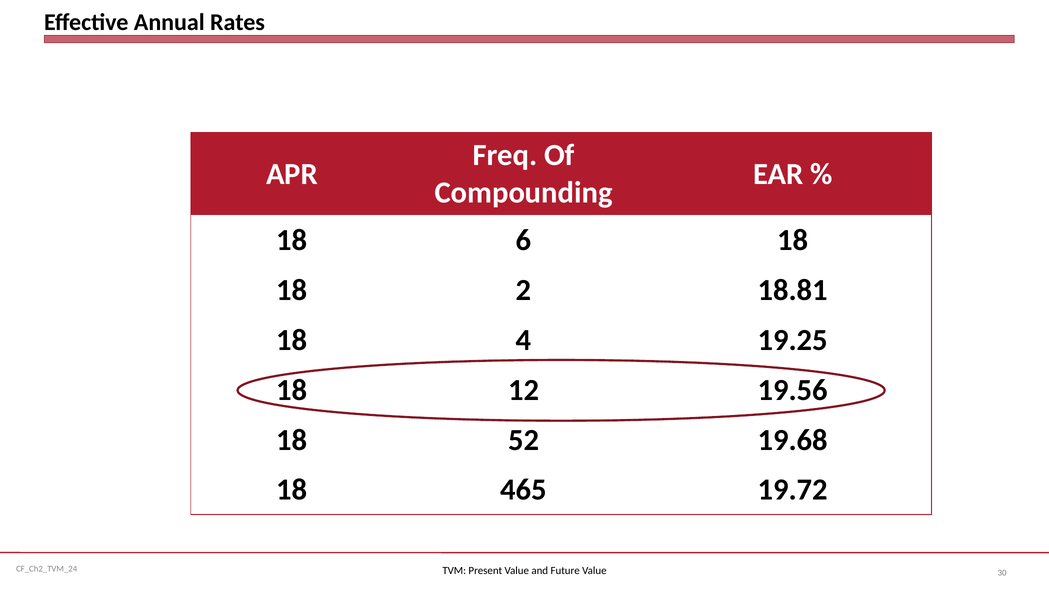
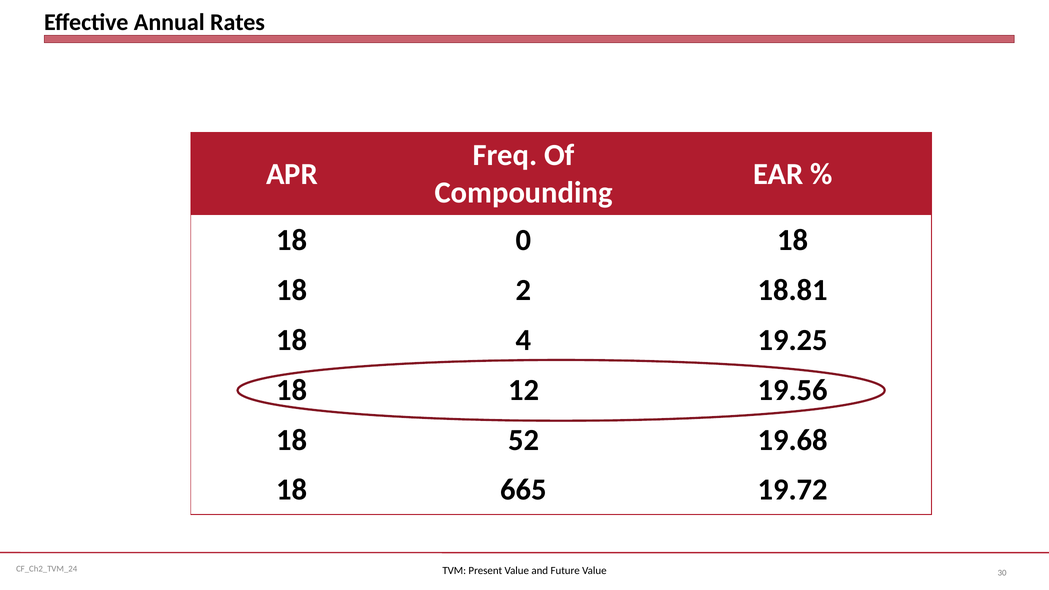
6: 6 -> 0 (524, 240)
465: 465 -> 665 (524, 490)
